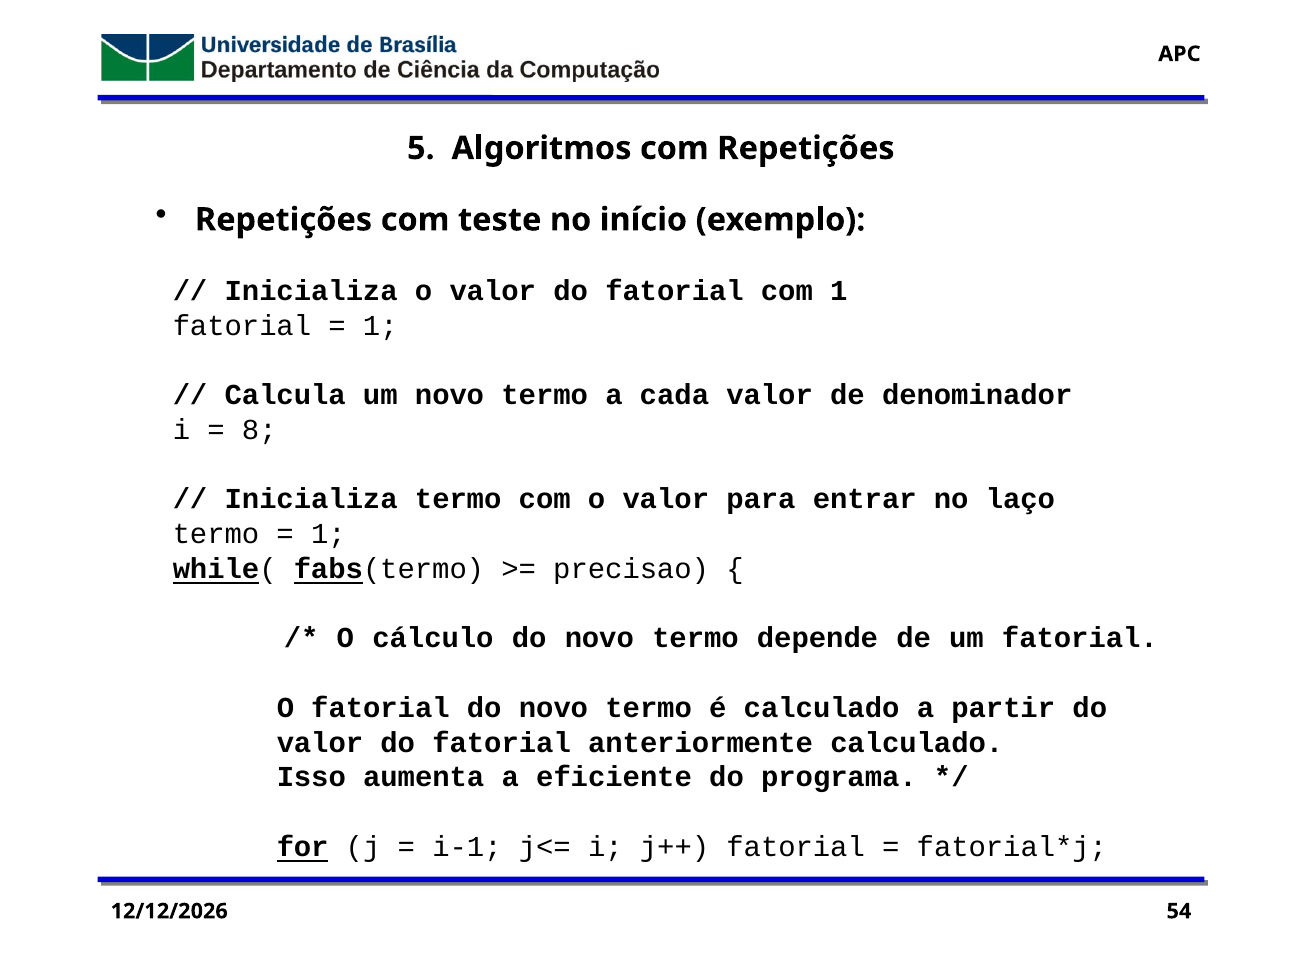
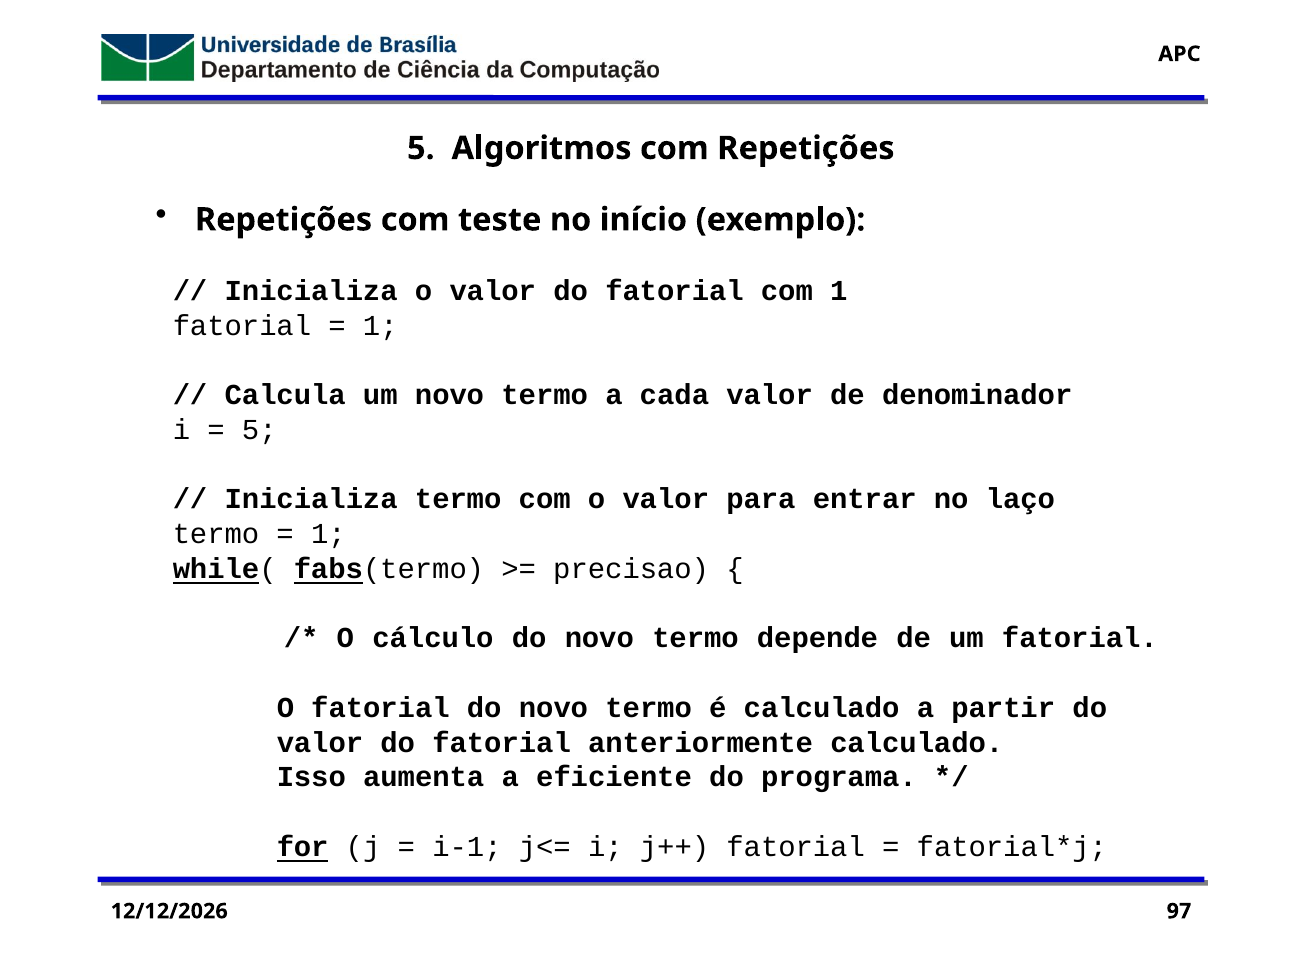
8: 8 -> 5 (259, 430)
54: 54 -> 97 (1179, 911)
